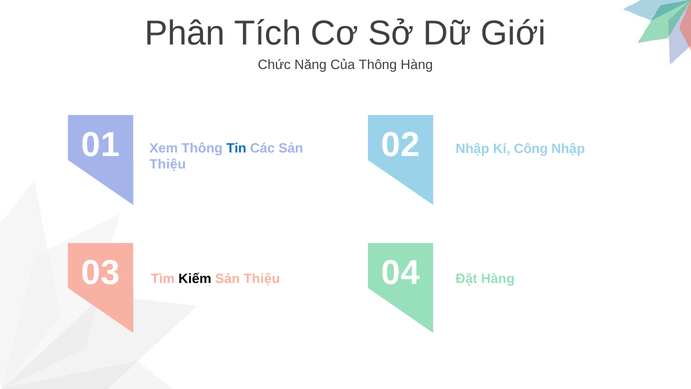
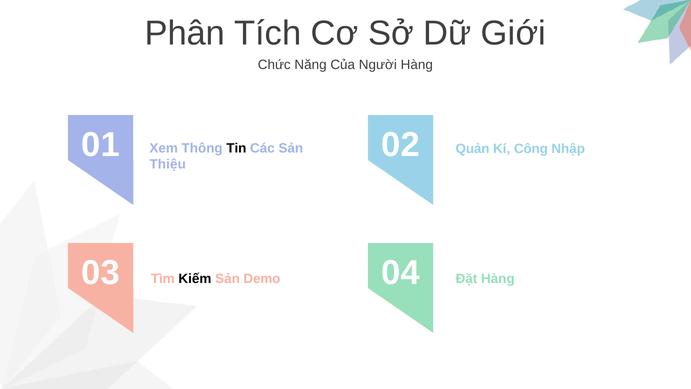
Của Thông: Thông -> Người (378, 65)
01 Nhập: Nhập -> Quản (473, 149)
Tin colour: blue -> black (236, 148)
Thiệu: Thiệu -> Demo (262, 278)
